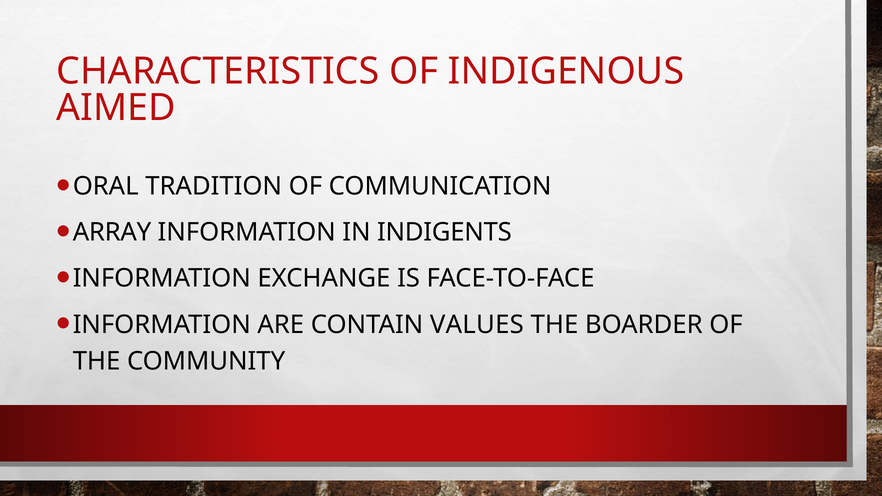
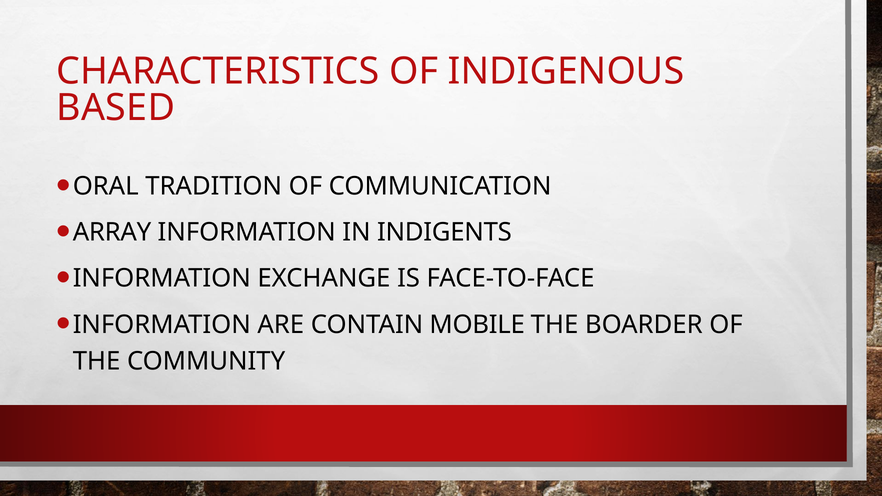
AIMED: AIMED -> BASED (116, 108)
VALUES: VALUES -> MOBILE (477, 325)
